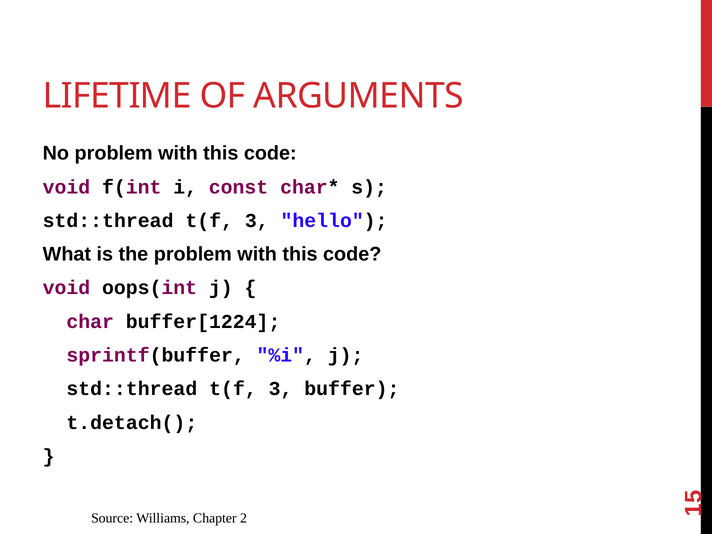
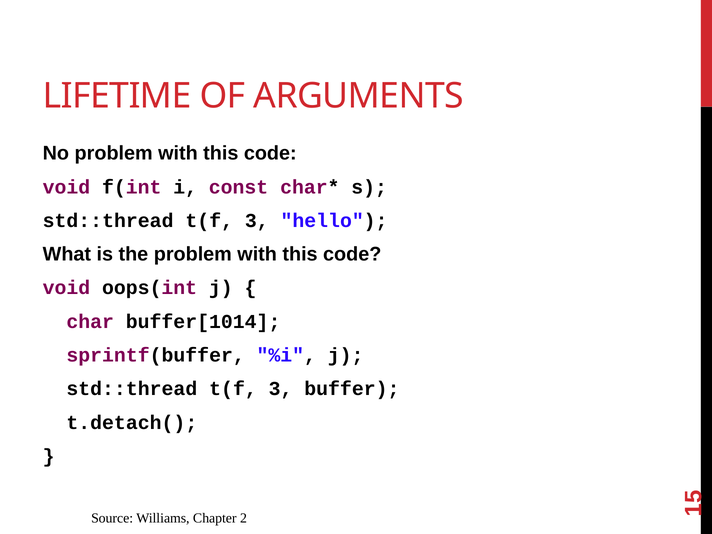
buffer[1224: buffer[1224 -> buffer[1014 (203, 322)
